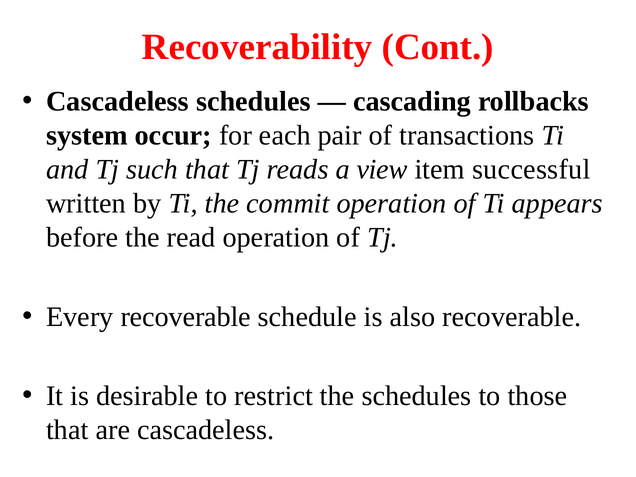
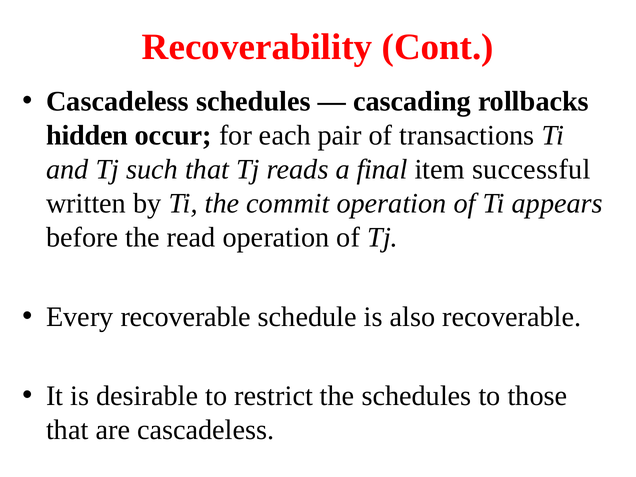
system: system -> hidden (87, 136)
view: view -> final (382, 170)
